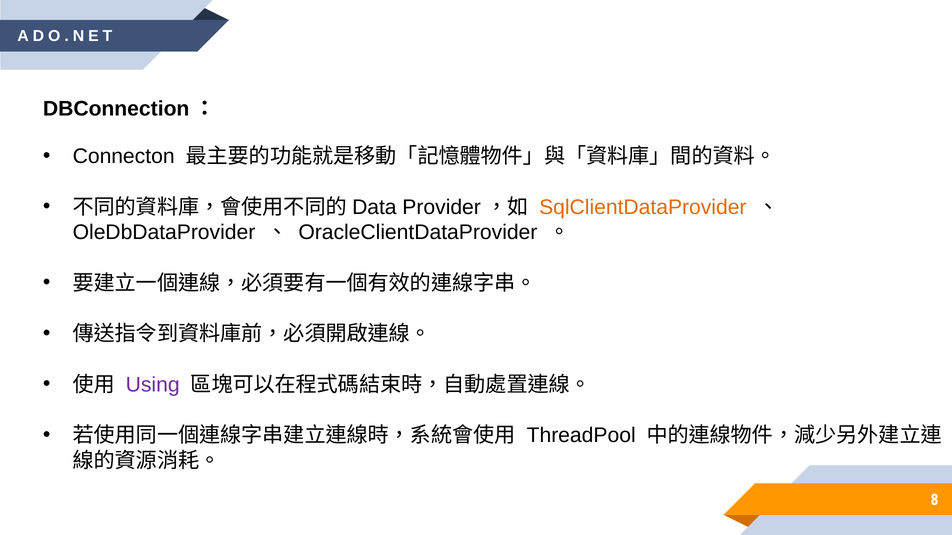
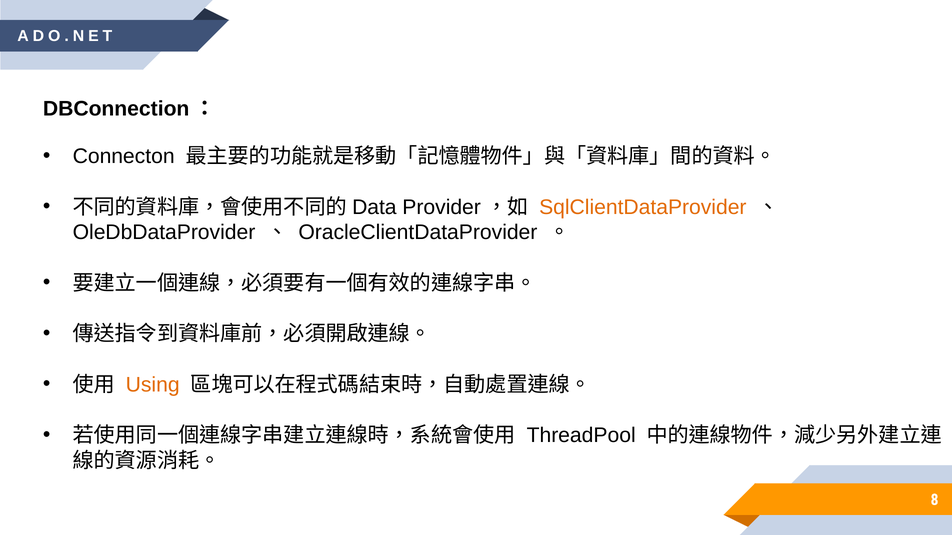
Using colour: purple -> orange (153, 385)
